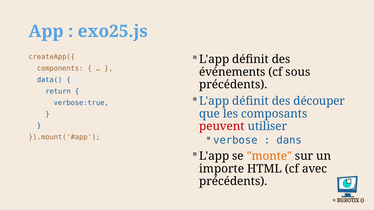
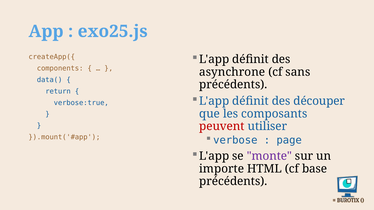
événements: événements -> asynchrone (232, 72)
sous: sous -> sans (298, 72)
dans: dans -> page (289, 140)
monte colour: orange -> purple (269, 156)
avec: avec -> base (315, 169)
